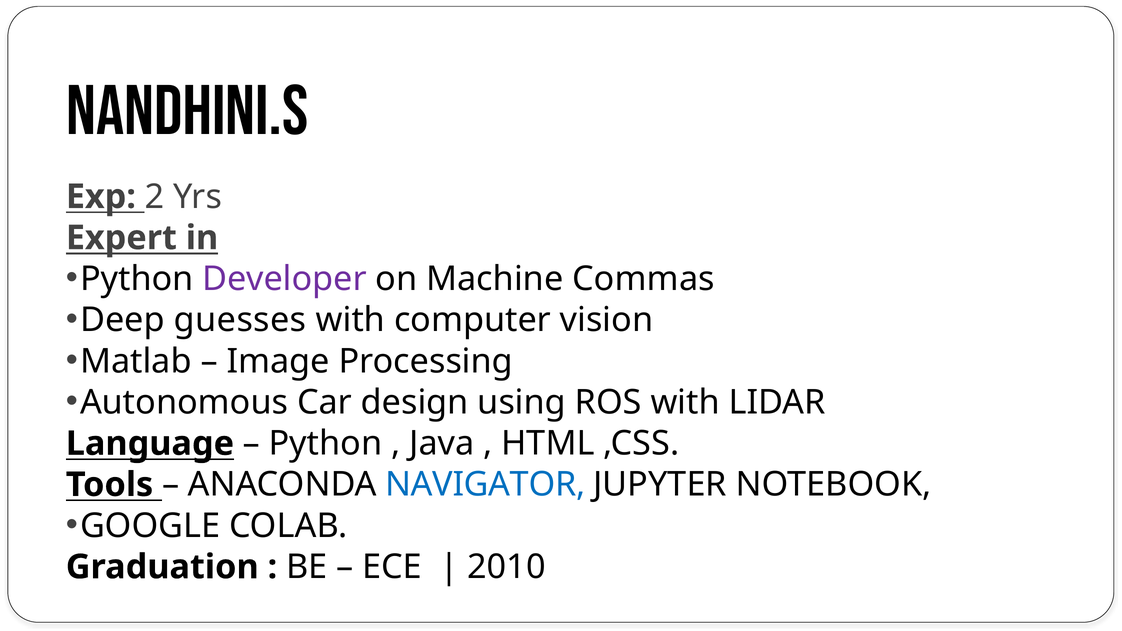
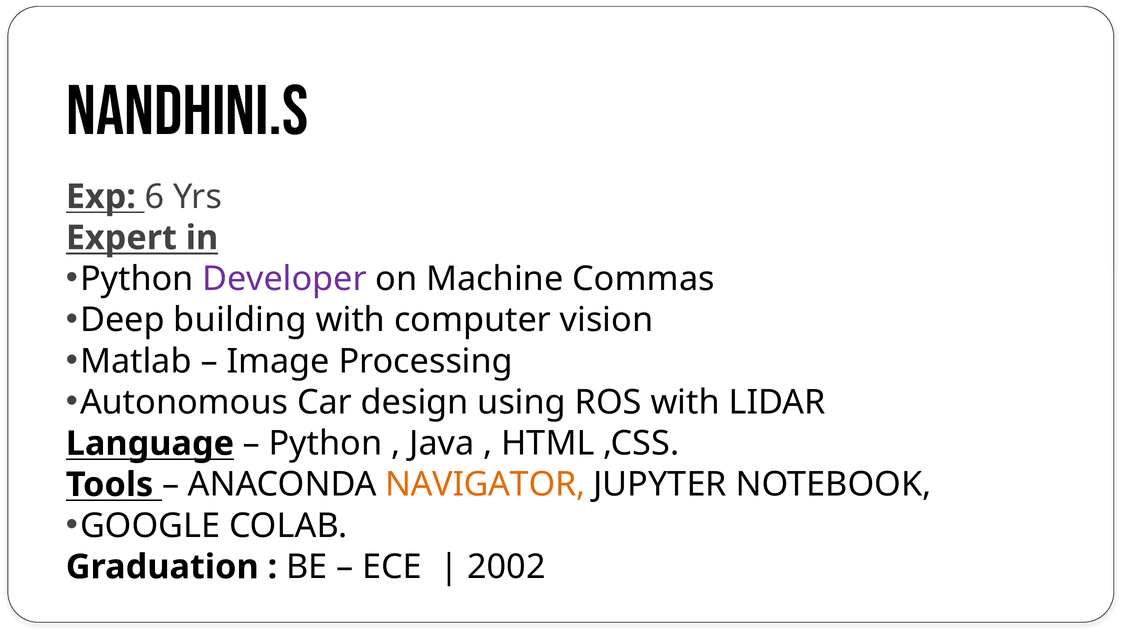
2: 2 -> 6 (155, 197)
guesses: guesses -> building (240, 320)
NAVIGATOR colour: blue -> orange (485, 485)
2010: 2010 -> 2002 (506, 567)
